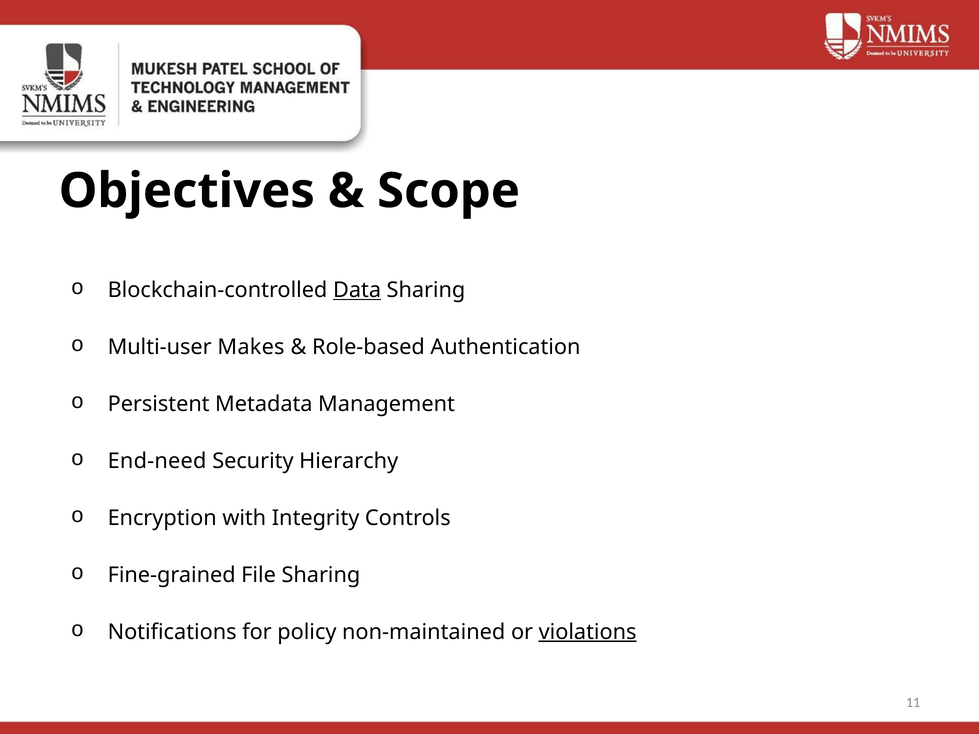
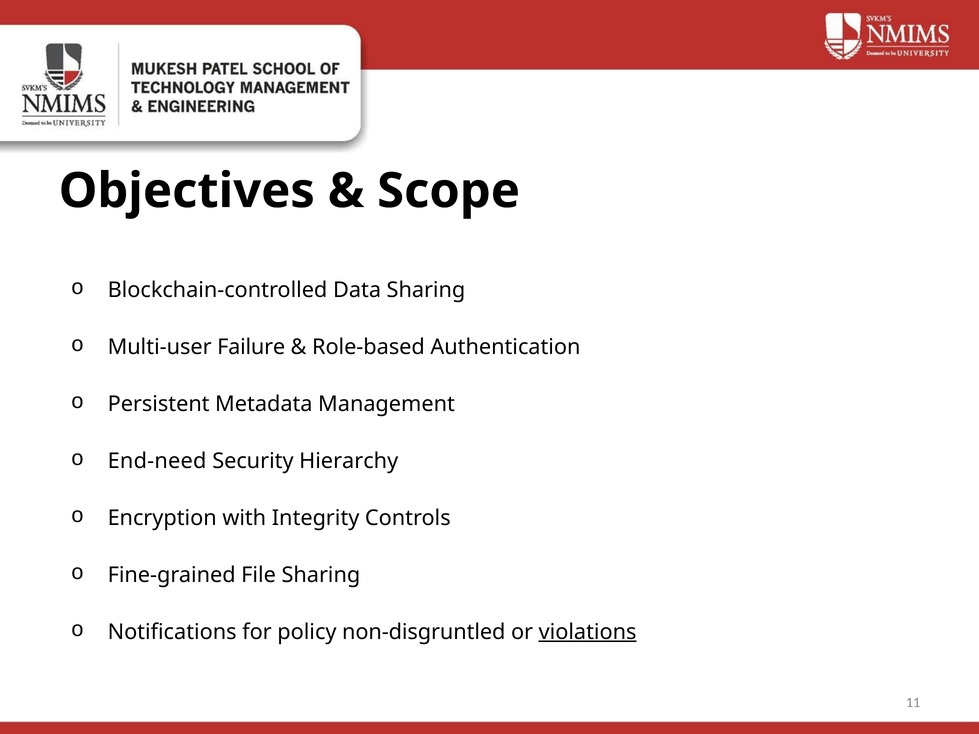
Data underline: present -> none (357, 290)
Makes: Makes -> Failure (251, 347)
non-maintained: non-maintained -> non-disgruntled (424, 632)
